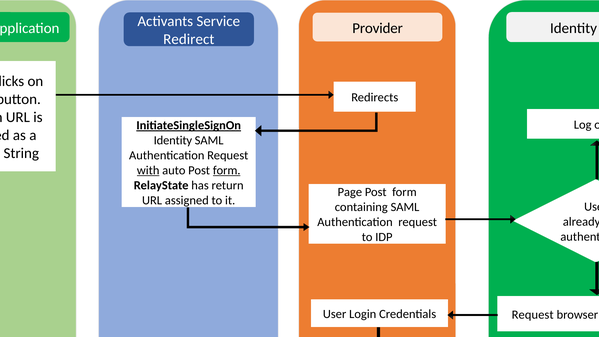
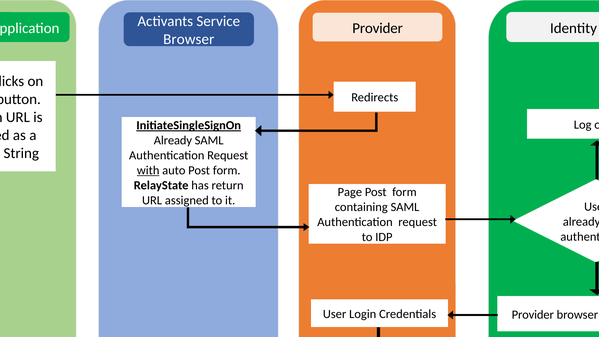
Redirect: Redirect -> Browser (189, 39)
Identity: Identity -> Already (173, 140)
form underline: present -> none (227, 170)
Request: Request -> Provider (533, 315)
